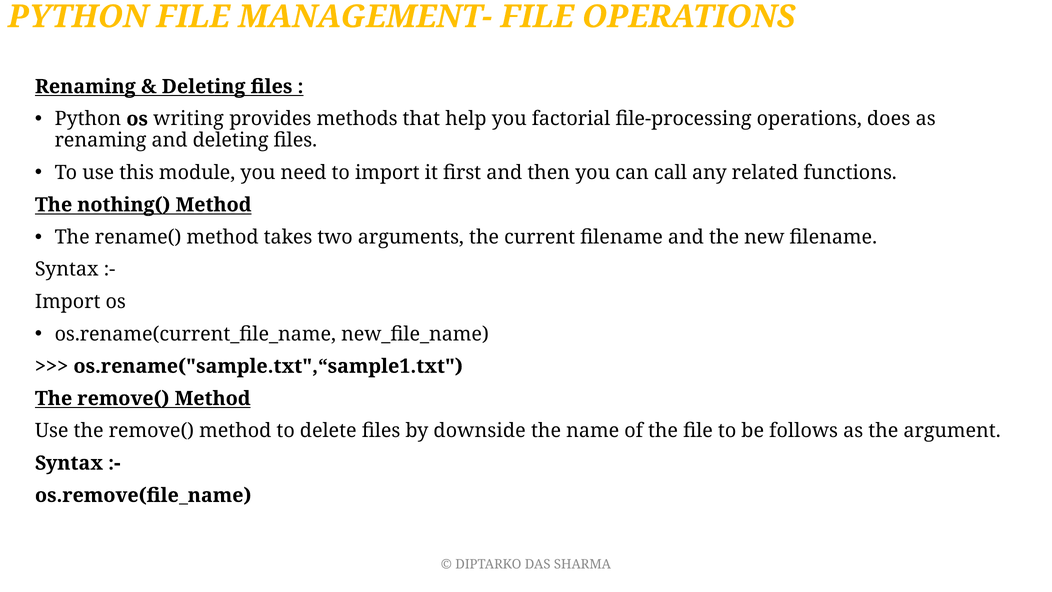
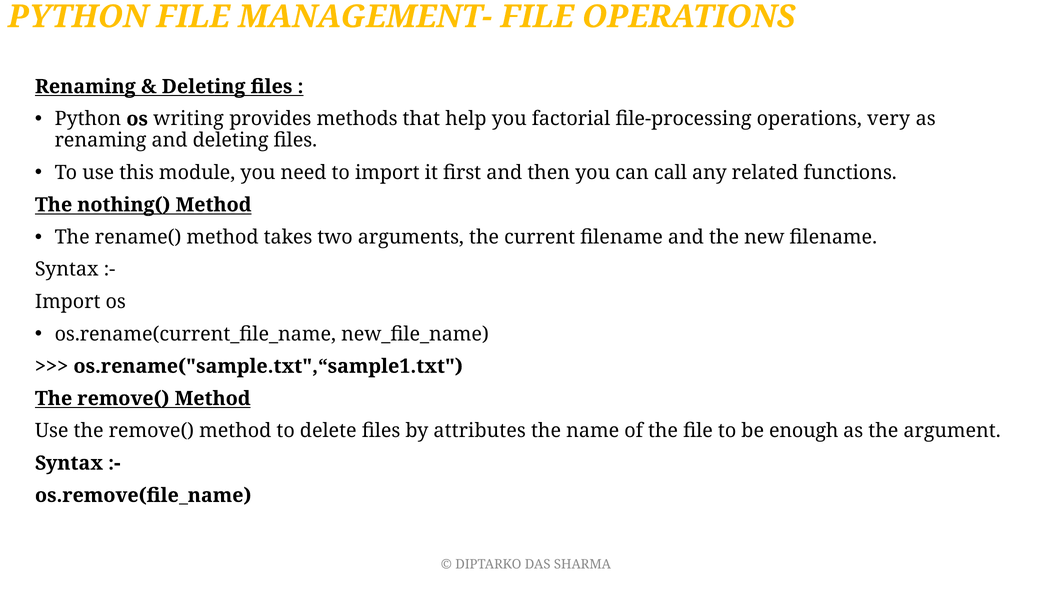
does: does -> very (889, 119)
downside: downside -> attributes (480, 431)
follows: follows -> enough (804, 431)
